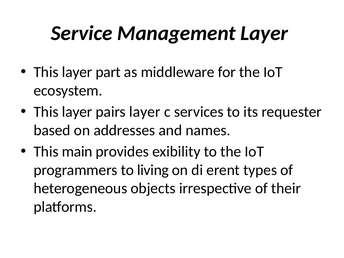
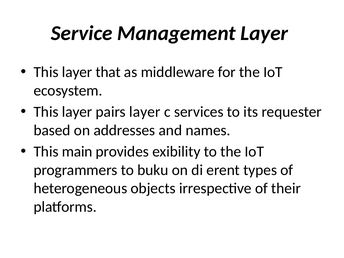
part: part -> that (108, 72)
living: living -> buku (153, 170)
